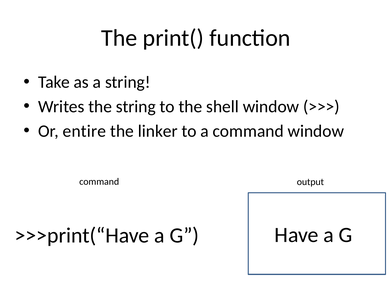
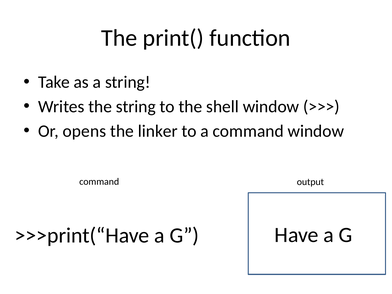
entire: entire -> opens (84, 131)
